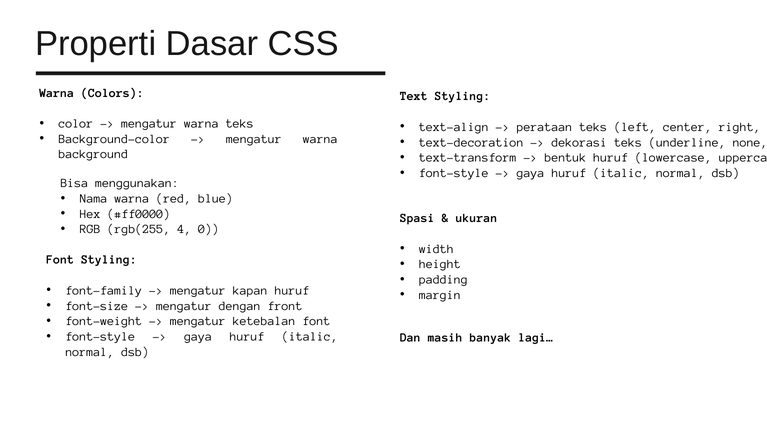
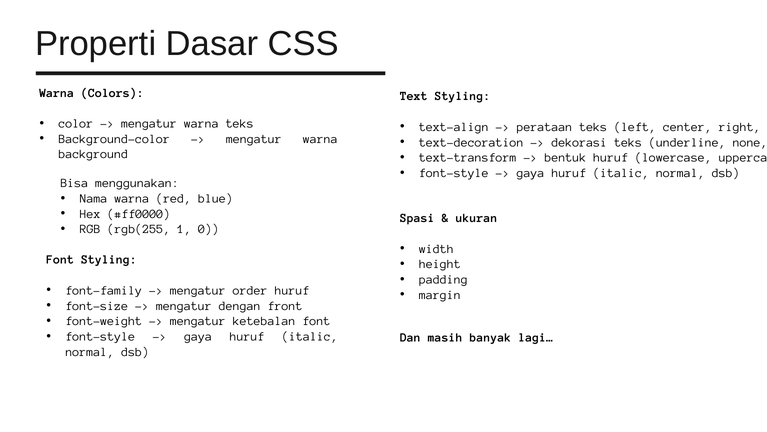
4: 4 -> 1 (184, 229)
kapan: kapan -> order (250, 290)
